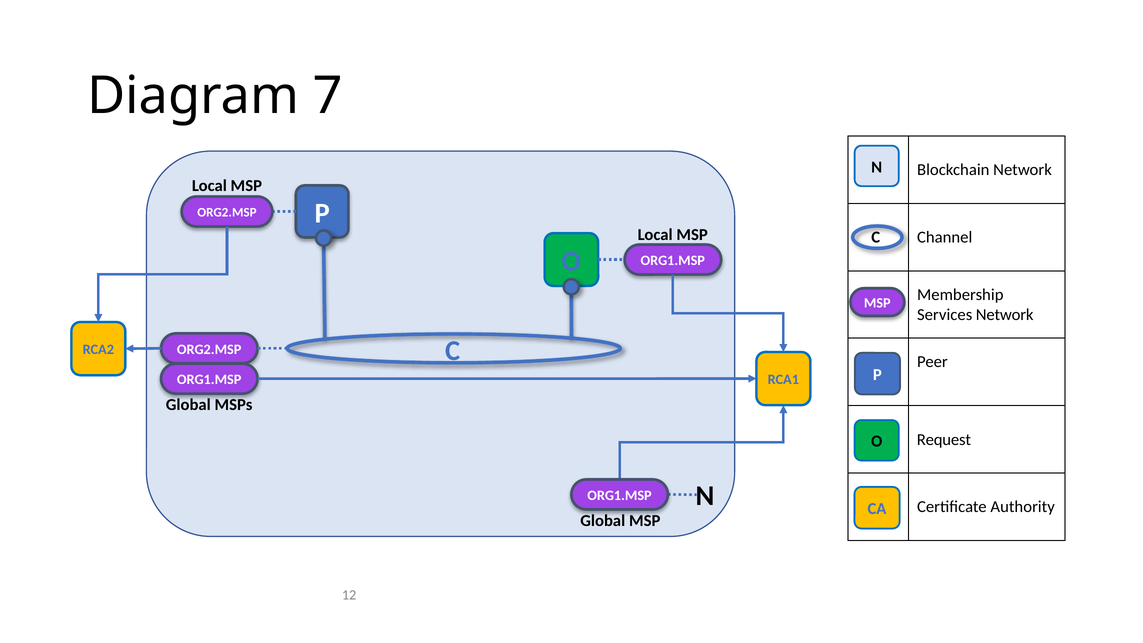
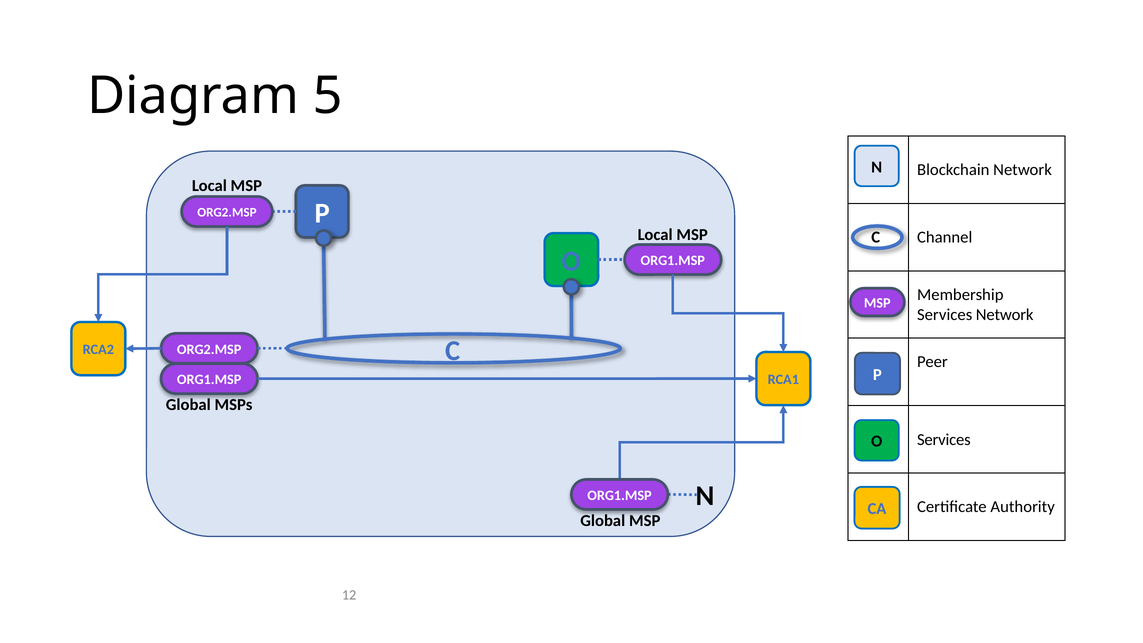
7: 7 -> 5 (328, 96)
Request: Request -> Services (944, 439)
